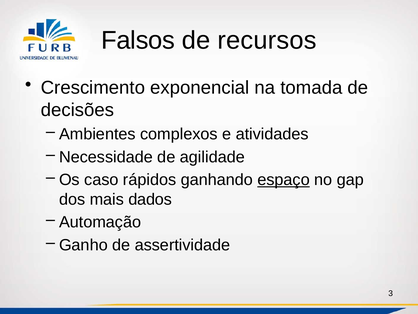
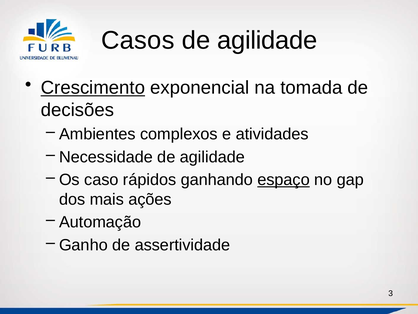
Falsos: Falsos -> Casos (138, 40)
recursos: recursos -> agilidade (267, 40)
Crescimento underline: none -> present (93, 88)
dados: dados -> ações (150, 199)
